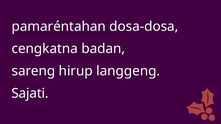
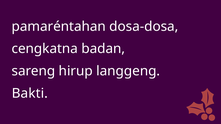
Sajati: Sajati -> Bakti (30, 93)
